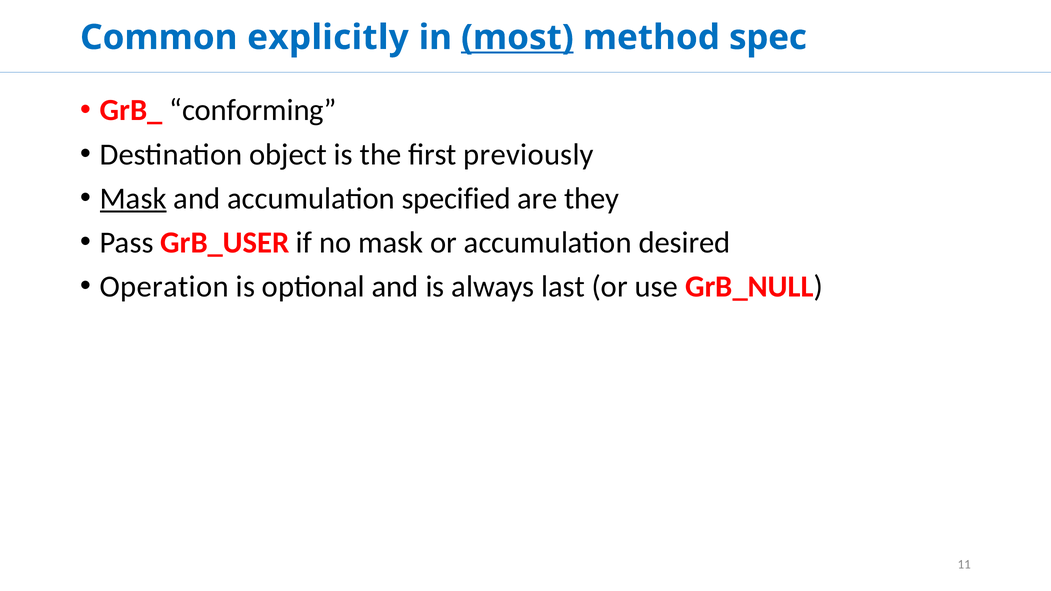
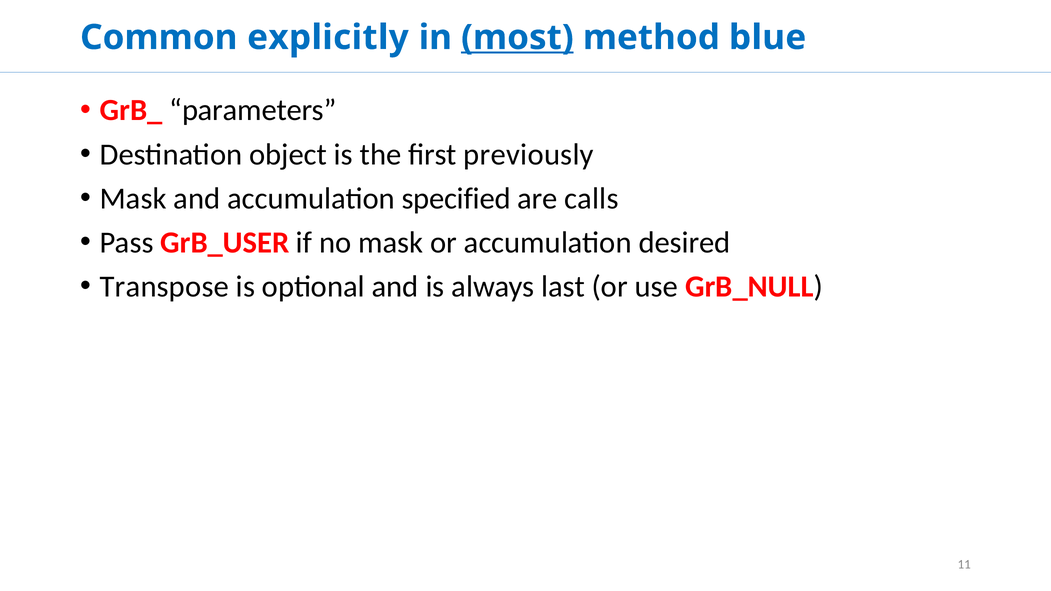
spec: spec -> blue (768, 37)
conforming: conforming -> parameters (253, 110)
Mask underline: present -> none (133, 199)
they: they -> calls (591, 199)
Operation: Operation -> Transpose (164, 287)
